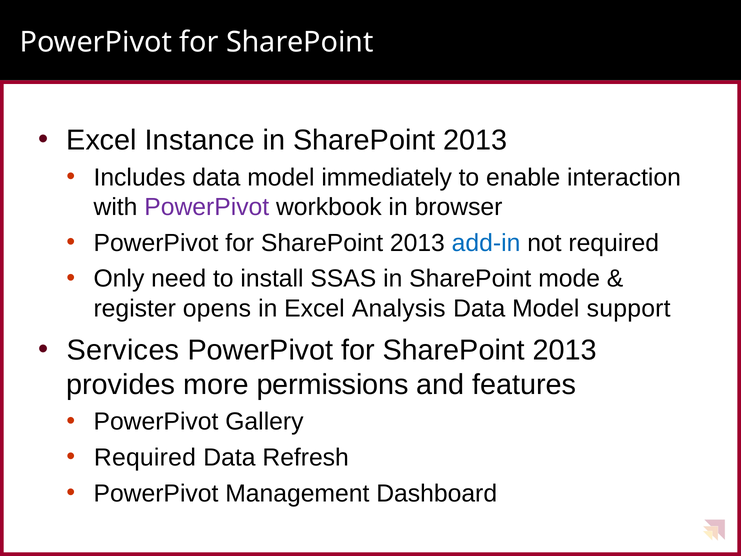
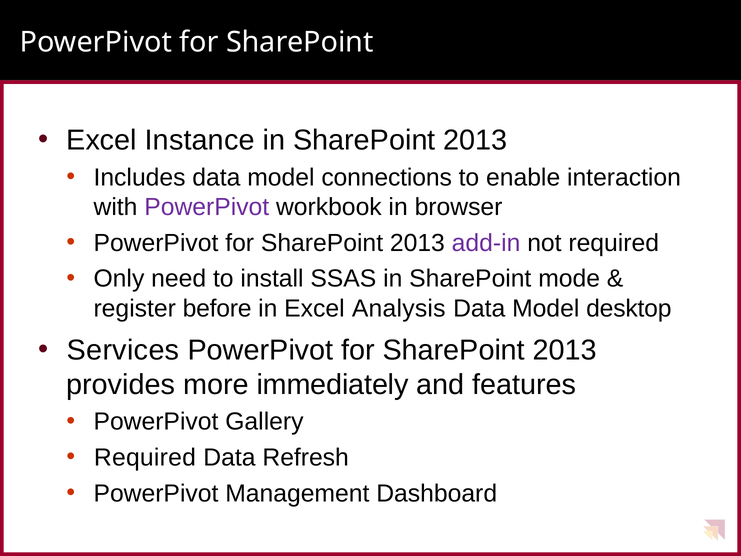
immediately: immediately -> connections (387, 177)
add-in colour: blue -> purple (486, 243)
opens: opens -> before (217, 308)
support: support -> desktop (629, 308)
permissions: permissions -> immediately (333, 385)
